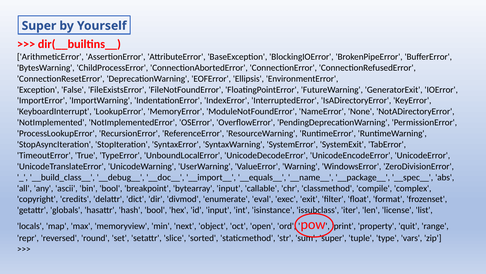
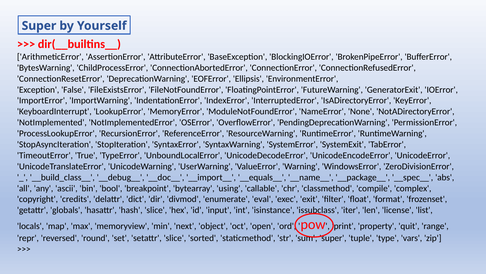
bytearray input: input -> using (230, 188)
hash bool: bool -> slice (156, 210)
